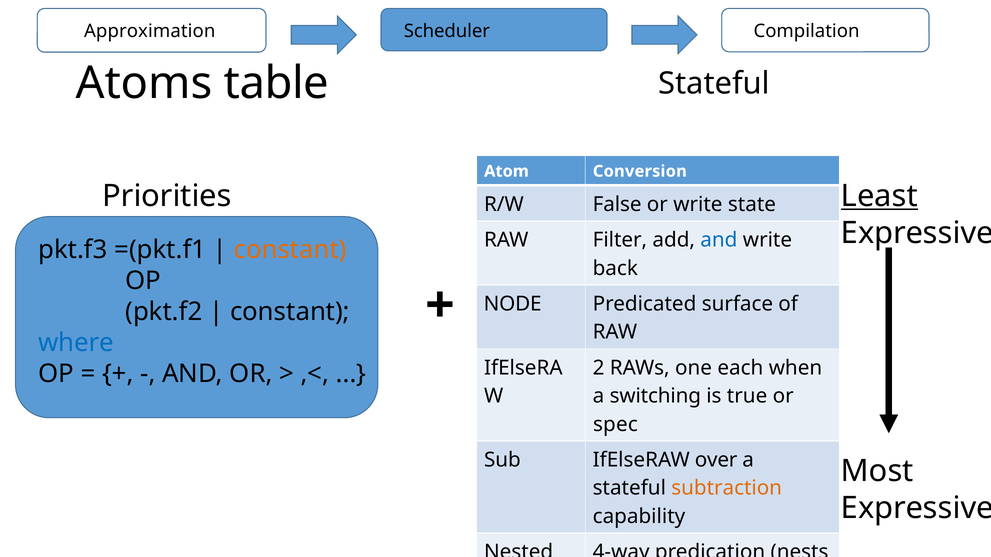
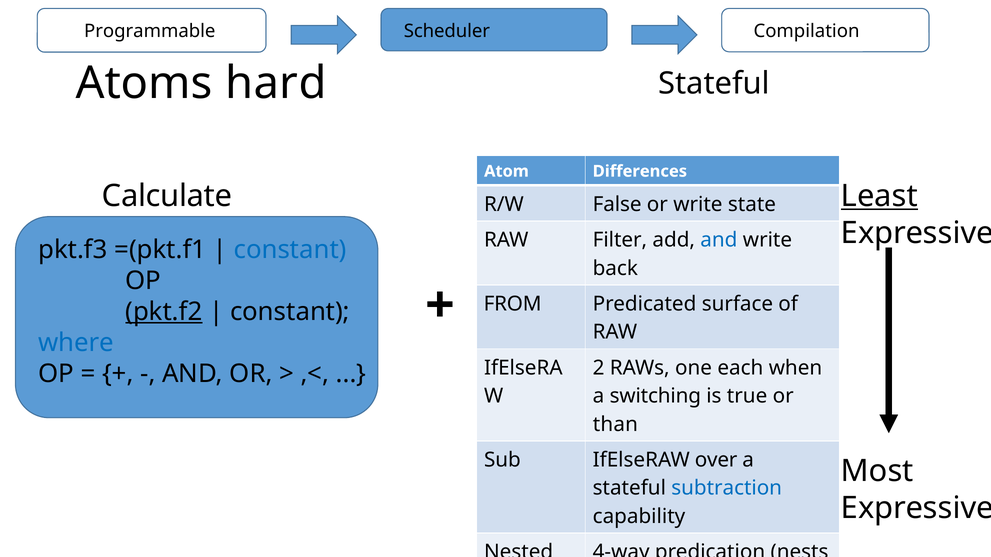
Approximation: Approximation -> Programmable (150, 31)
table: table -> hard (276, 83)
Conversion: Conversion -> Differences (640, 171)
Priorities: Priorities -> Calculate (167, 196)
constant colour: orange -> blue (290, 250)
NODE: NODE -> FROM (513, 304)
pkt.f2 underline: none -> present (164, 312)
spec: spec -> than (615, 425)
subtraction colour: orange -> blue (727, 488)
